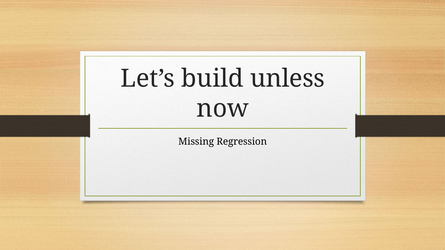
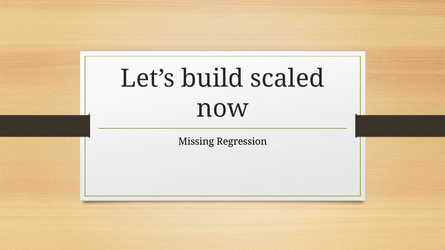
unless: unless -> scaled (287, 79)
